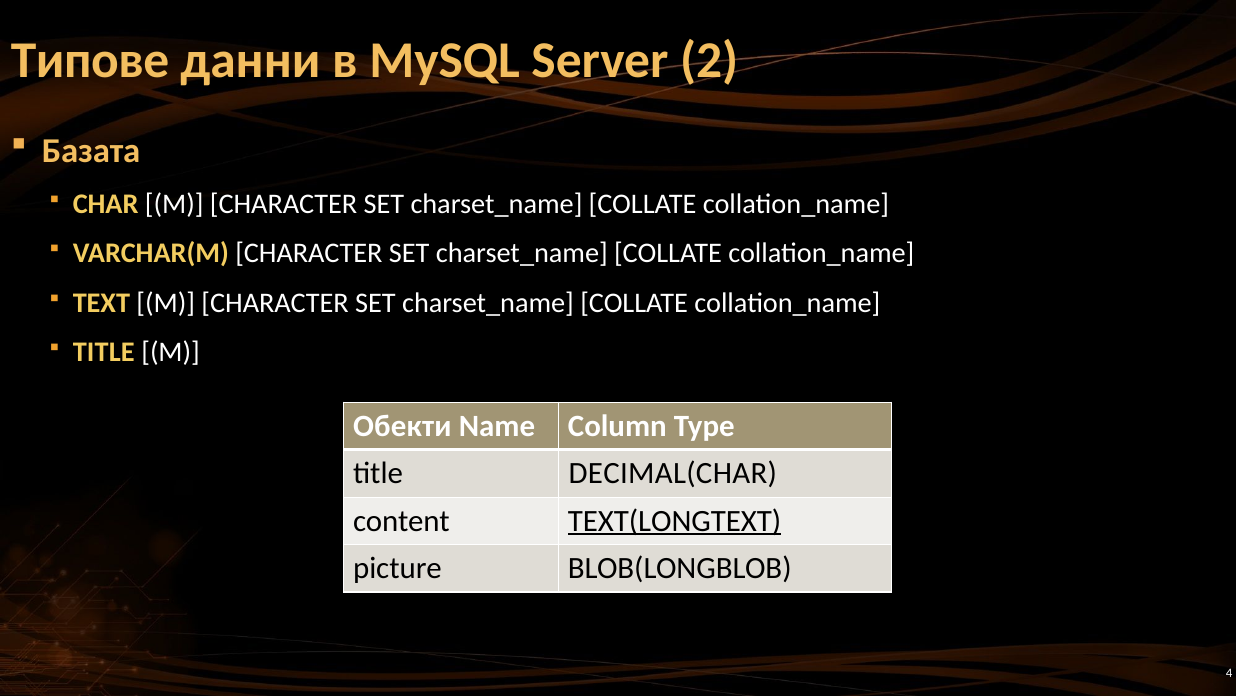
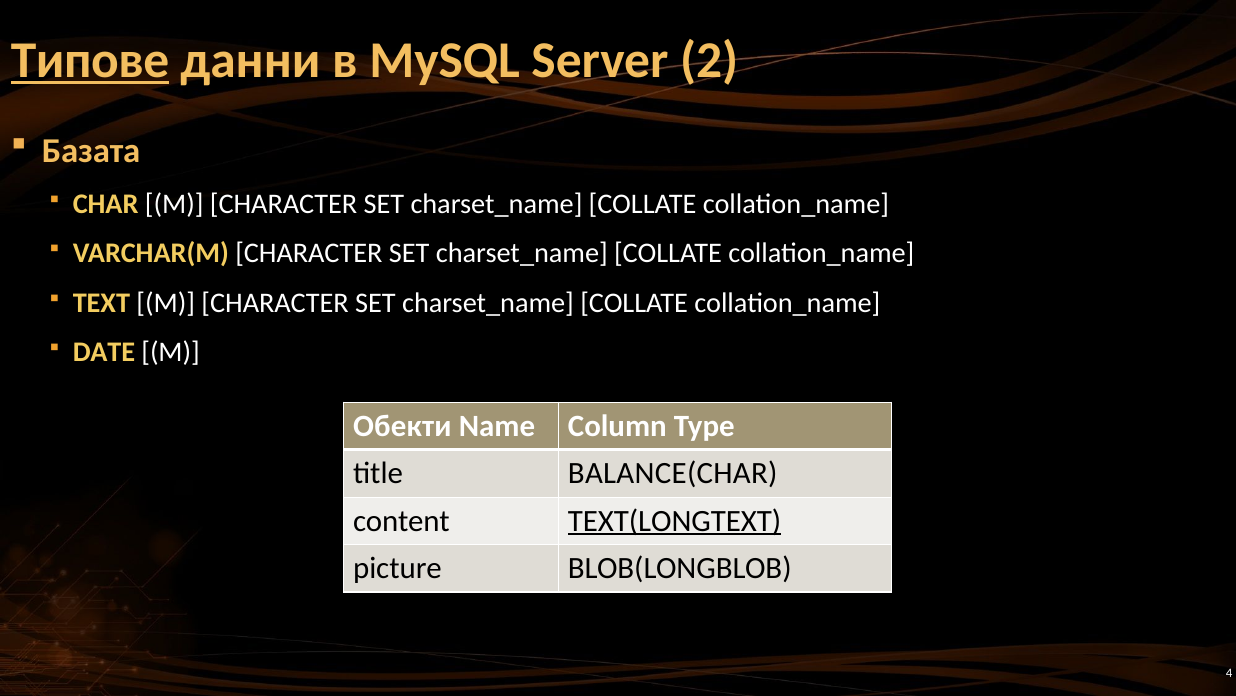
Типове underline: none -> present (90, 60)
TITLE: TITLE -> DATE (104, 352)
DECIMAL(CHAR: DECIMAL(CHAR -> BALANCE(CHAR (673, 473)
